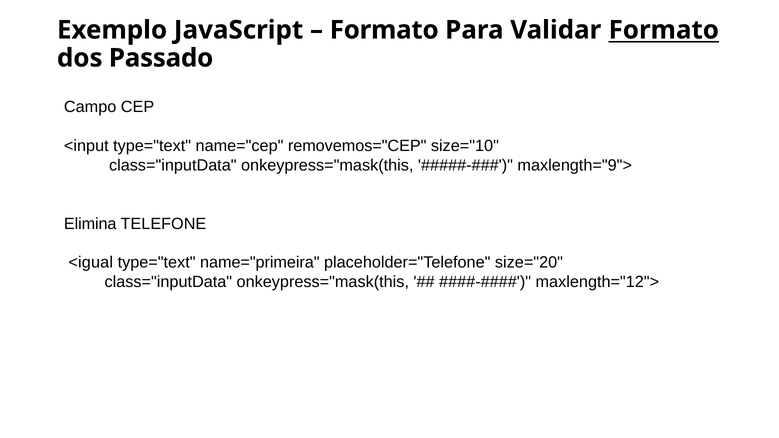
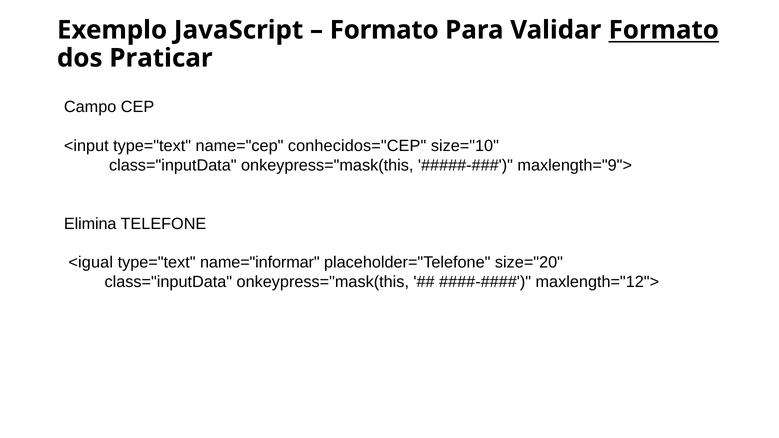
Passado: Passado -> Praticar (161, 58)
removemos="CEP: removemos="CEP -> conhecidos="CEP (357, 146)
name="primeira: name="primeira -> name="informar (260, 263)
